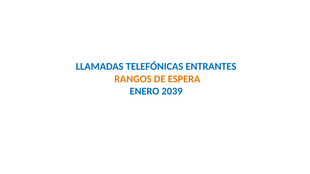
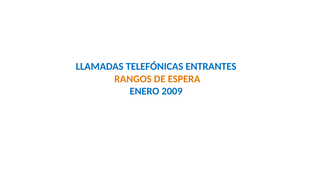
2039: 2039 -> 2009 (172, 91)
